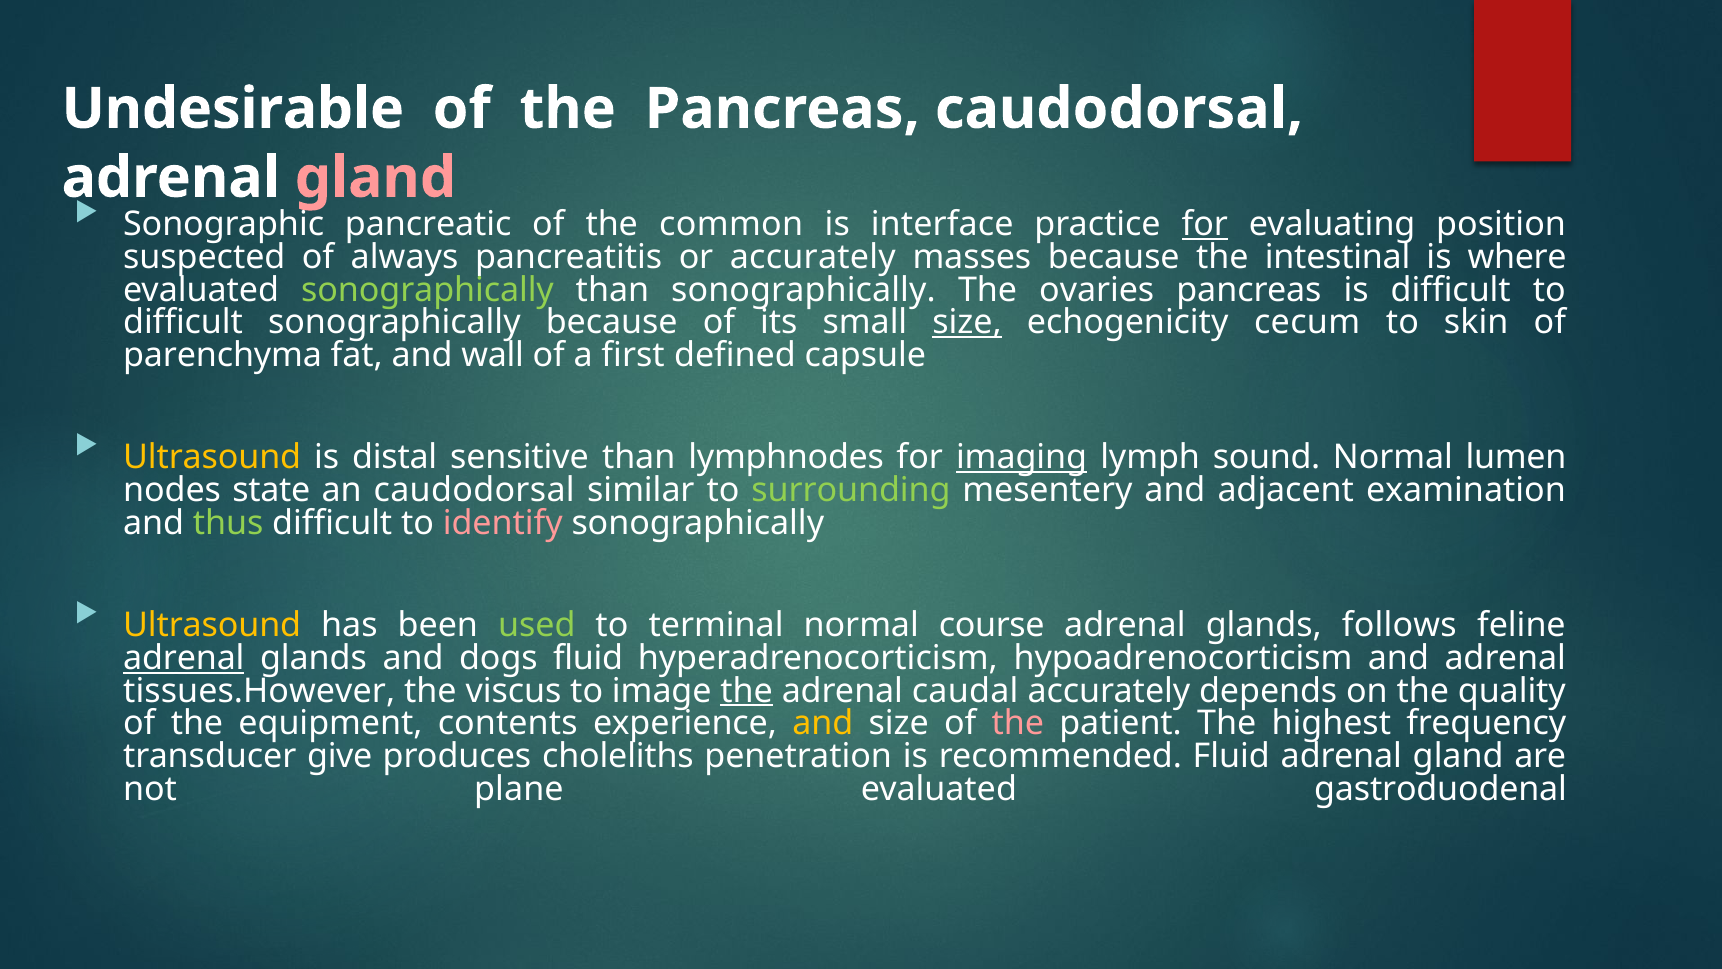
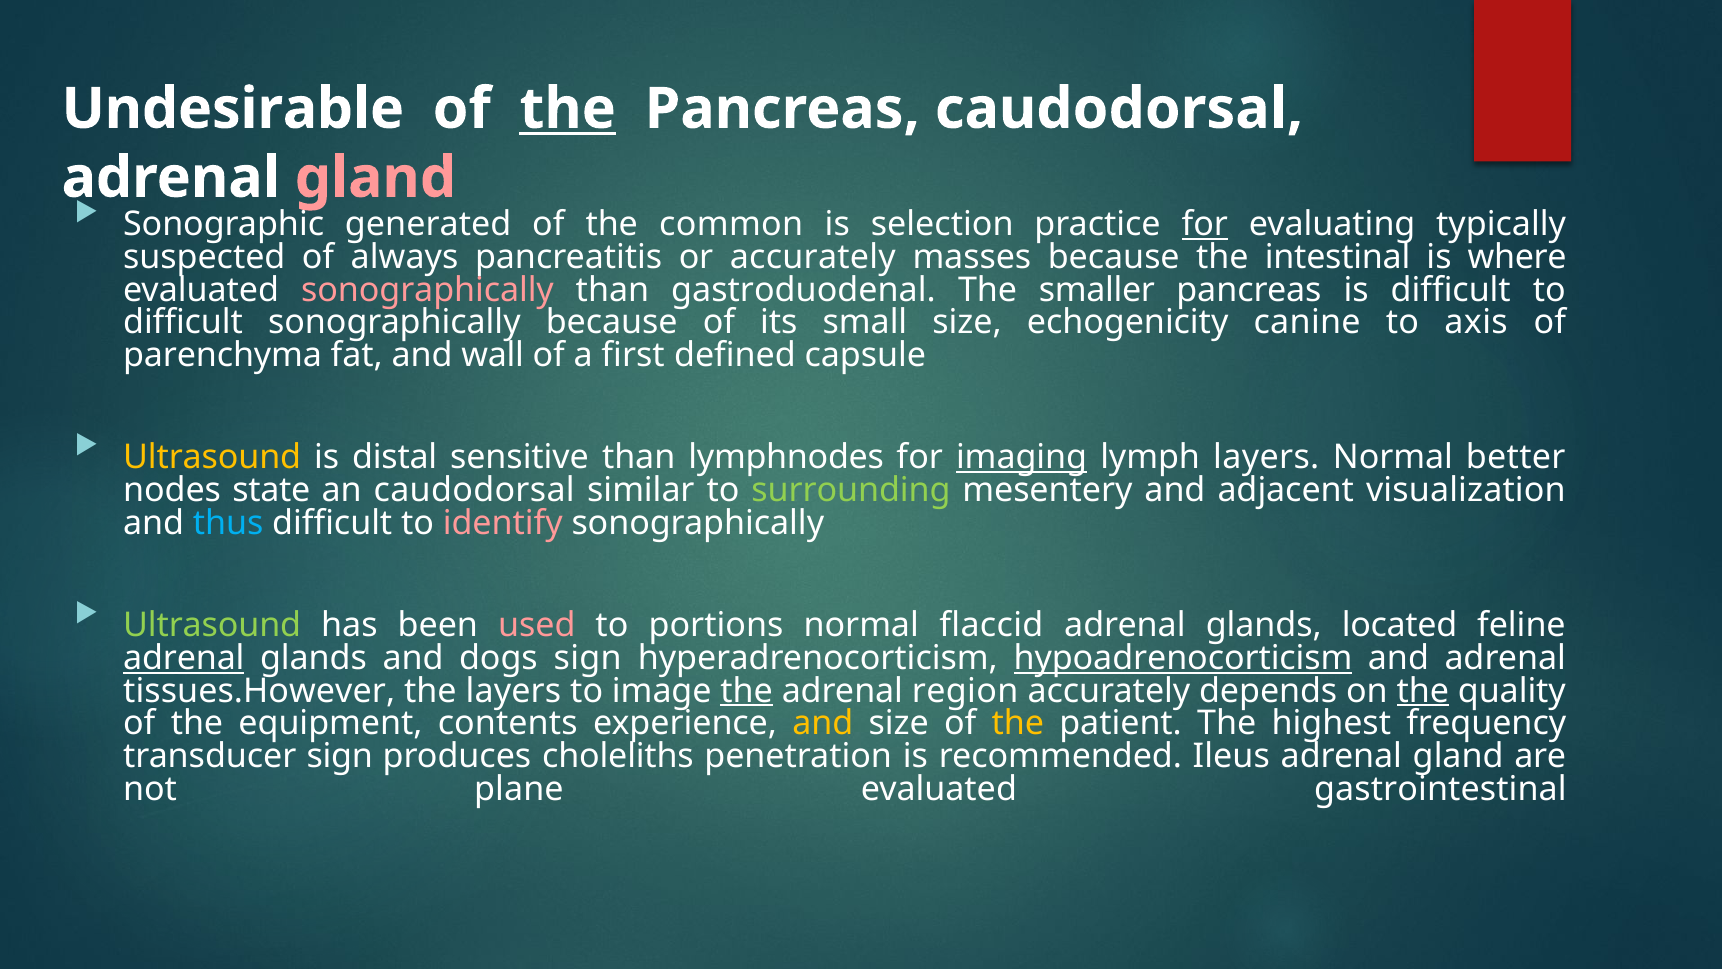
the underline: none -> present (568, 109)
pancreatic: pancreatic -> generated (428, 224)
interface: interface -> selection (942, 224)
position: position -> typically (1501, 224)
sonographically colour: light green -> pink (428, 290)
than sonographically: sonographically -> gastroduodenal (803, 290)
ovaries: ovaries -> smaller (1097, 290)
size underline: present -> none (967, 323)
cecum: cecum -> canine (1307, 323)
skin: skin -> axis (1476, 323)
lymph sound: sound -> layers (1266, 457)
lumen: lumen -> better (1516, 457)
examination: examination -> visualization (1466, 490)
thus colour: light green -> light blue (228, 523)
Ultrasound colour: yellow -> light green (212, 625)
used colour: light green -> pink (537, 625)
terminal: terminal -> portions (716, 625)
course: course -> flaccid (991, 625)
follows: follows -> located (1400, 625)
dogs fluid: fluid -> sign (588, 658)
hypoadrenocorticism underline: none -> present (1183, 658)
the viscus: viscus -> layers (513, 690)
caudal: caudal -> region (965, 690)
the underline: none -> present (1423, 690)
the colour: pink -> yellow (1018, 723)
transducer give: give -> sign (340, 756)
recommended Fluid: Fluid -> Ileus (1231, 756)
gastroduodenal: gastroduodenal -> gastrointestinal (1440, 789)
